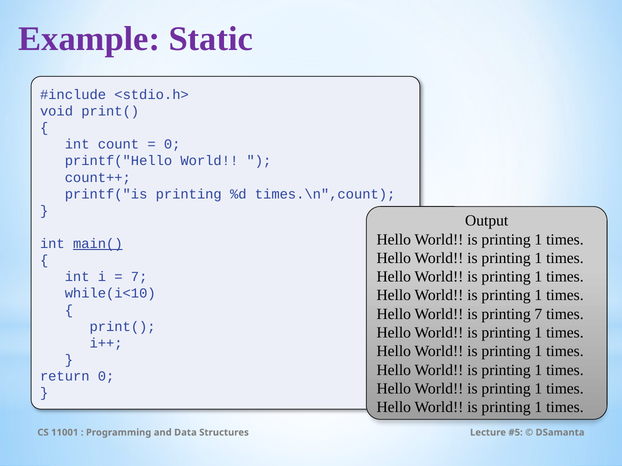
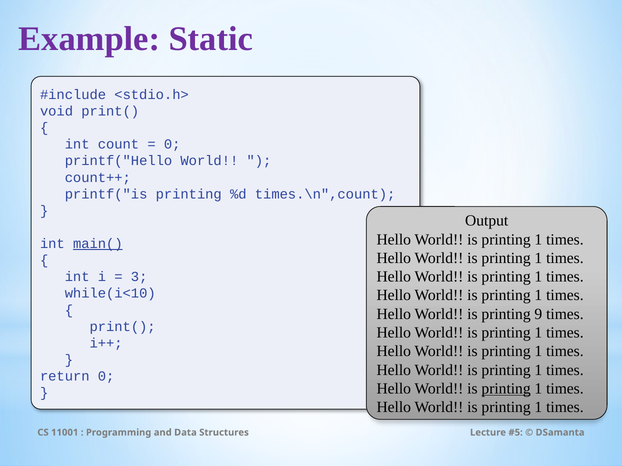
7: 7 -> 3 (139, 277)
printing 7: 7 -> 9 (538, 314)
printing underline: none -> present (506, 389)
